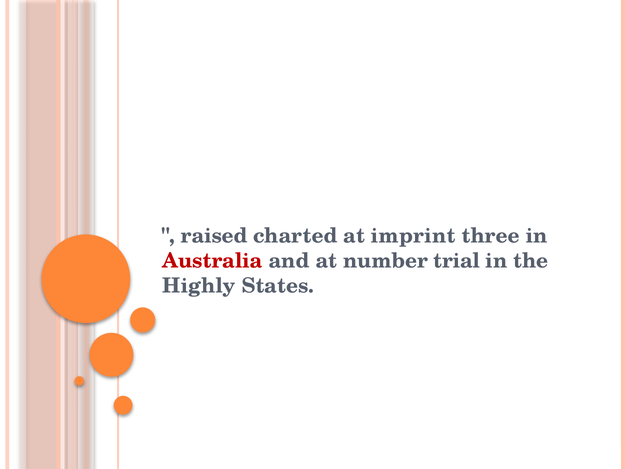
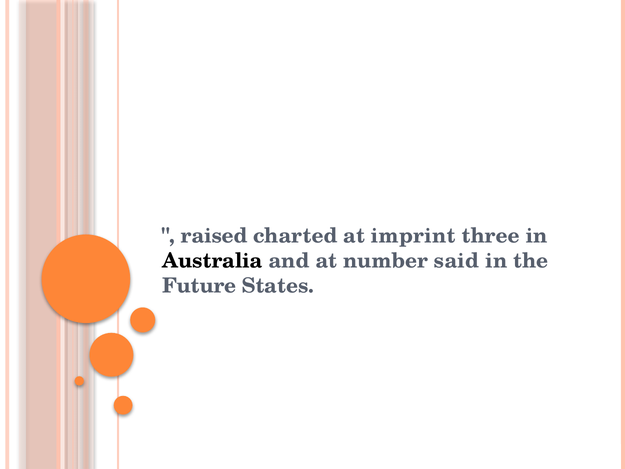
Australia colour: red -> black (213, 261)
trial: trial -> said (457, 261)
Highly: Highly -> Future (199, 286)
